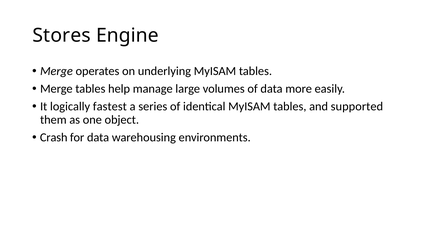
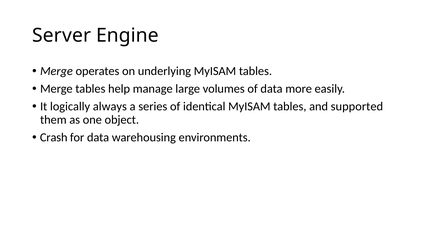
Stores: Stores -> Server (62, 35)
fastest: fastest -> always (110, 107)
